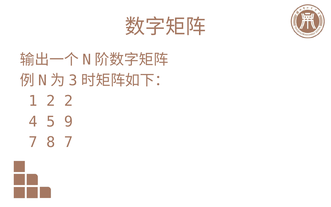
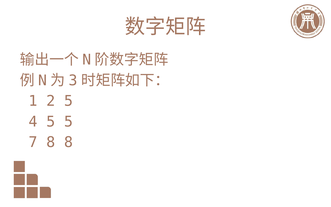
2 2: 2 -> 5 (69, 101)
5 9: 9 -> 5 (69, 122)
8 7: 7 -> 8 (69, 142)
